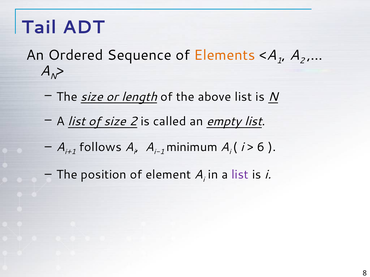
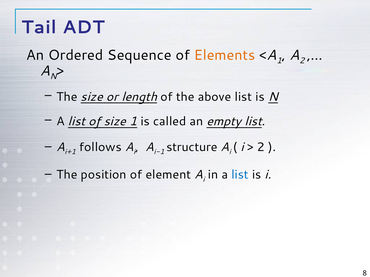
size 2: 2 -> 1 (133, 122)
minimum: minimum -> structure (192, 147)
6: 6 -> 2 (261, 147)
list colour: purple -> blue (240, 175)
